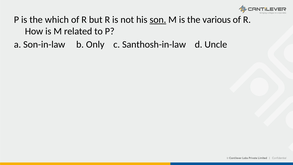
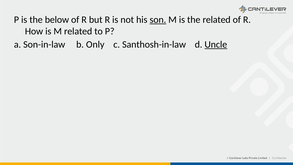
which: which -> below (57, 20)
the various: various -> related (217, 20)
Uncle underline: none -> present (216, 45)
